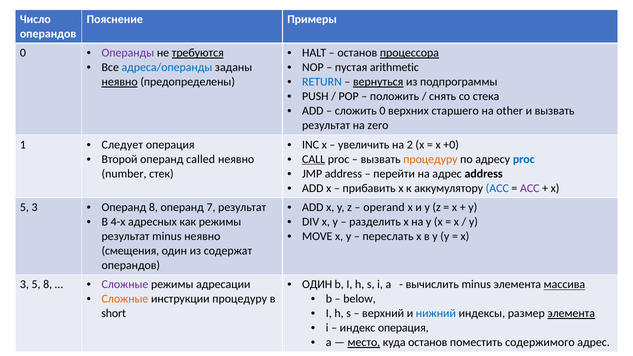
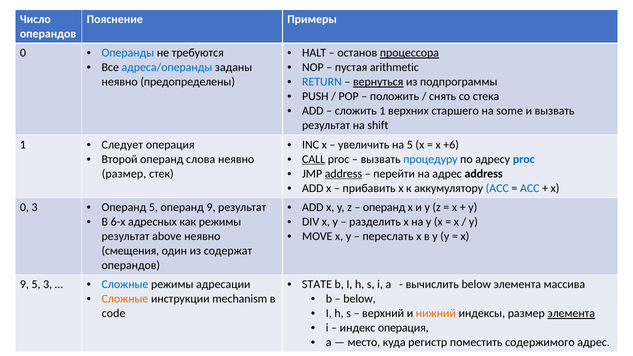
Операнды colour: purple -> blue (128, 53)
требуются underline: present -> none (198, 53)
неявно underline: present -> none (120, 82)
сложить 0: 0 -> 1 (382, 111)
other: other -> some (510, 111)
zero: zero -> shift (378, 125)
на 2: 2 -> 5 (410, 145)
+0: +0 -> +6 (451, 145)
called: called -> слова (201, 159)
процедуру colour: orange -> blue (430, 159)
address underline: none -> present (343, 174)
number: number -> размер (124, 174)
ACC colour: purple -> blue (530, 188)
operand: operand -> операнд (384, 207)
5: 5 -> 0 (24, 207)
Операнд 8: 8 -> 5 (153, 207)
операнд 7: 7 -> 9 (211, 207)
4-х: 4-х -> 6-х (118, 222)
результат minus: minus -> above (167, 236)
ОДИН: ОДИН -> STATE (317, 285)
вычислить minus: minus -> below (476, 285)
массива underline: present -> none (564, 285)
3: 3 -> 9 (24, 285)
5 8: 8 -> 3 (48, 285)
Сложные colour: purple -> blue (125, 285)
инструкции процедуру: процедуру -> mechanism (240, 299)
нижний colour: blue -> orange (436, 314)
short: short -> code (114, 314)
место underline: present -> none (364, 343)
куда останов: останов -> регистр (428, 343)
